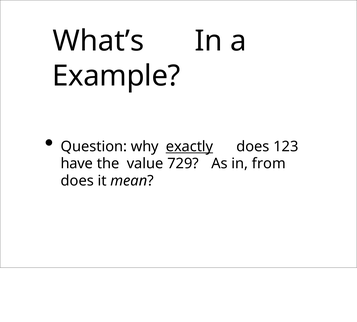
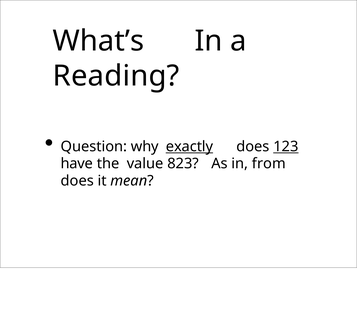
Example: Example -> Reading (116, 76)
123 underline: none -> present (286, 147)
729: 729 -> 823 (183, 164)
